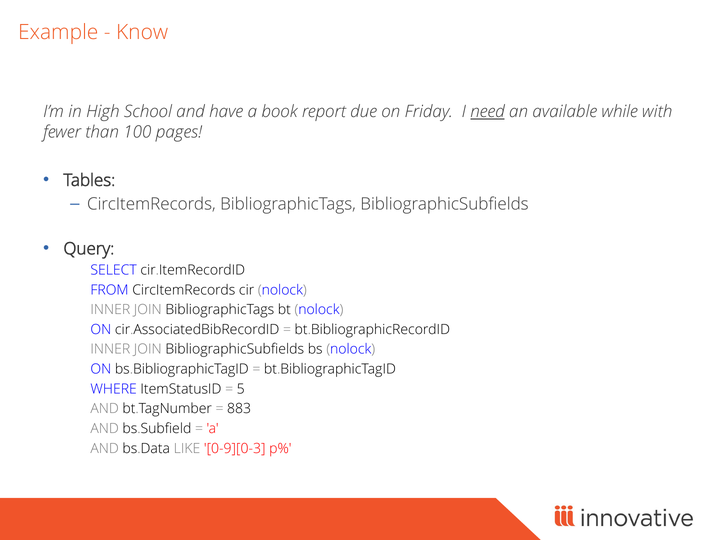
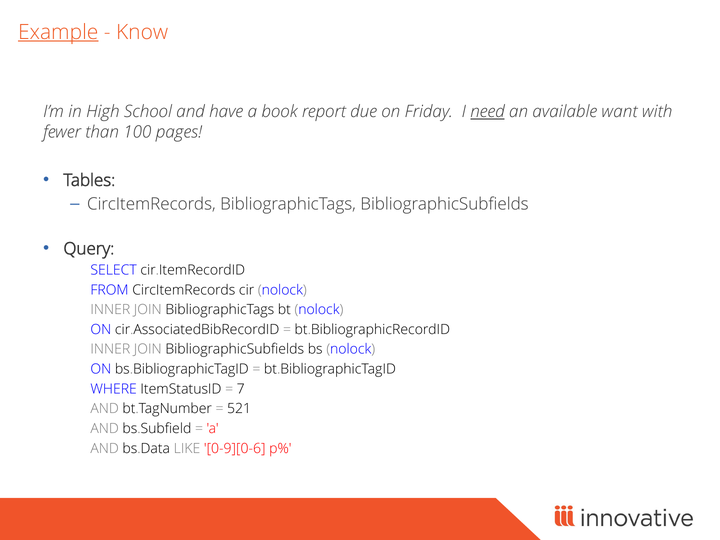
Example underline: none -> present (58, 32)
while: while -> want (620, 112)
5: 5 -> 7 (241, 389)
883: 883 -> 521 (239, 409)
0-9][0-3: 0-9][0-3 -> 0-9][0-6 (235, 448)
